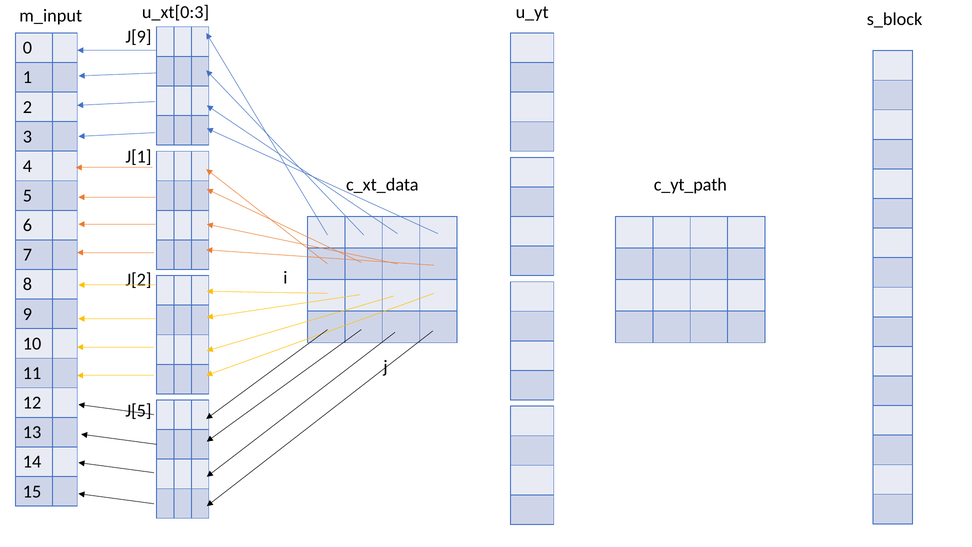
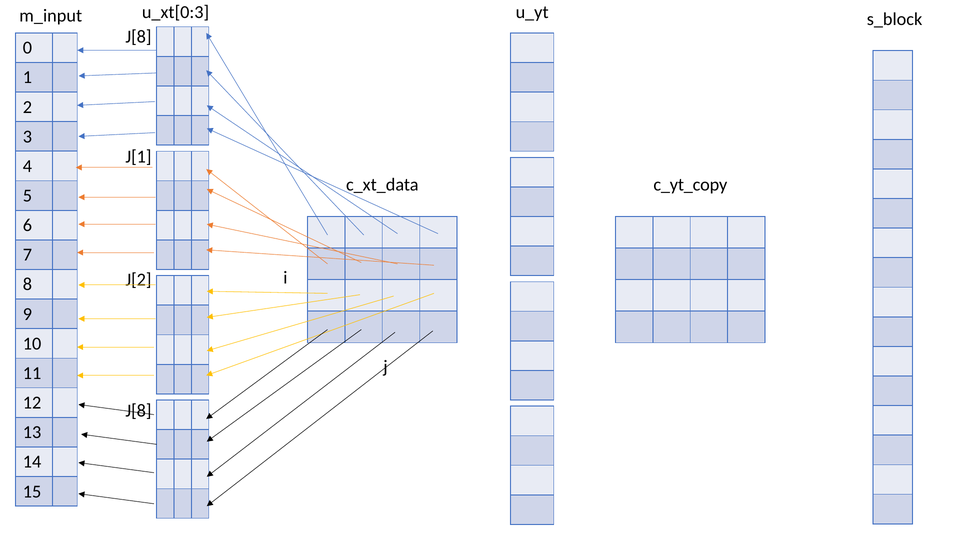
J[9: J[9 -> J[8 (138, 37)
c_yt_path: c_yt_path -> c_yt_copy (690, 185)
J[5: J[5 -> J[8 (138, 410)
